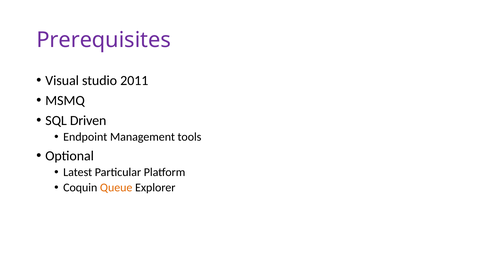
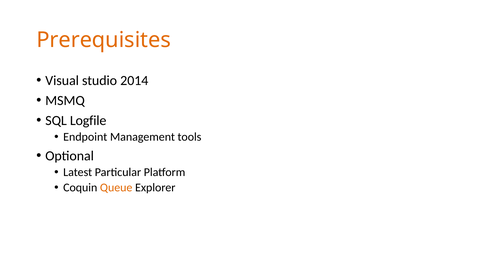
Prerequisites colour: purple -> orange (104, 40)
2011: 2011 -> 2014 (134, 81)
Driven: Driven -> Logfile (88, 121)
